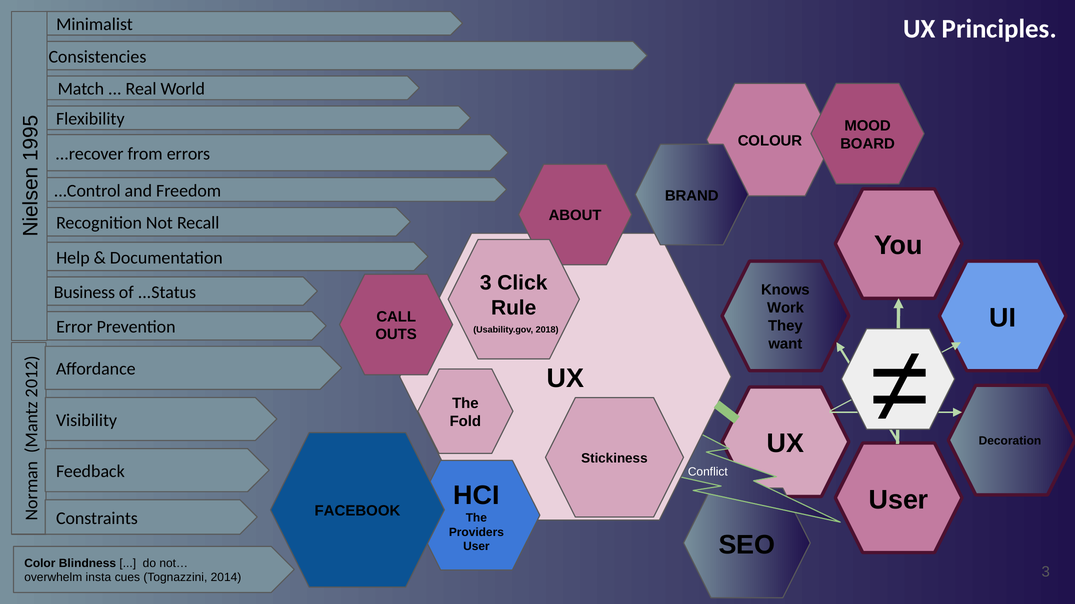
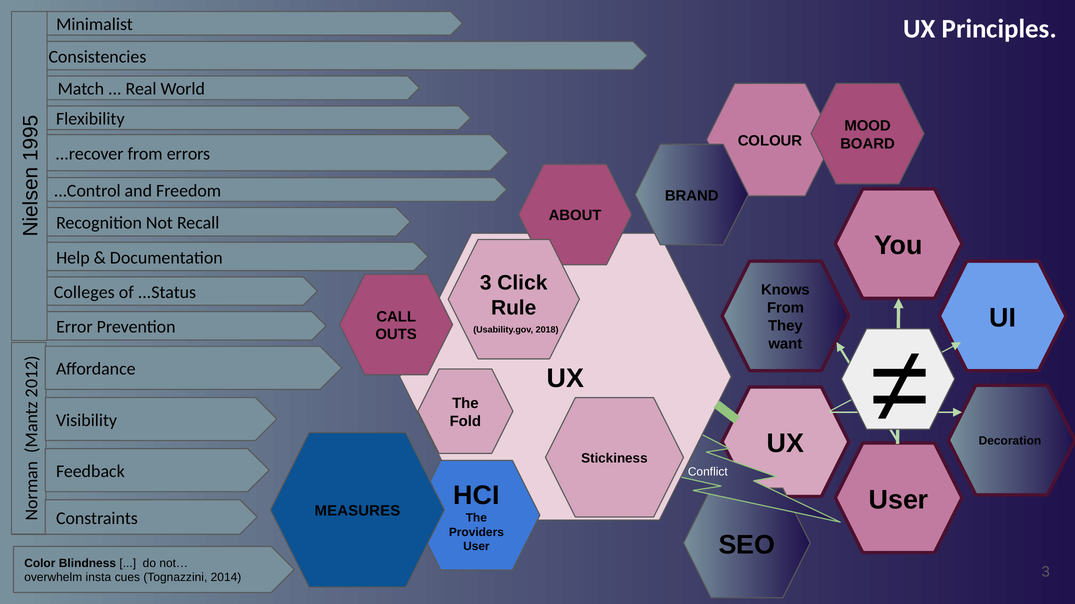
Business: Business -> Colleges (84, 293)
Work: Work -> From (786, 308)
FACEBOOK: FACEBOOK -> MEASURES (357, 511)
